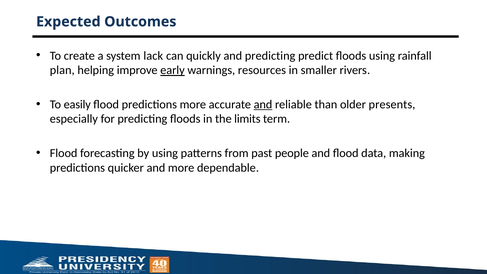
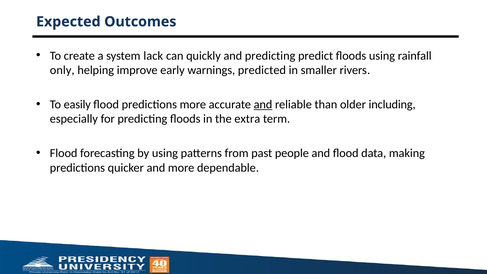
plan: plan -> only (62, 70)
early underline: present -> none (172, 70)
resources: resources -> predicted (262, 70)
presents: presents -> including (392, 104)
limits: limits -> extra (247, 119)
